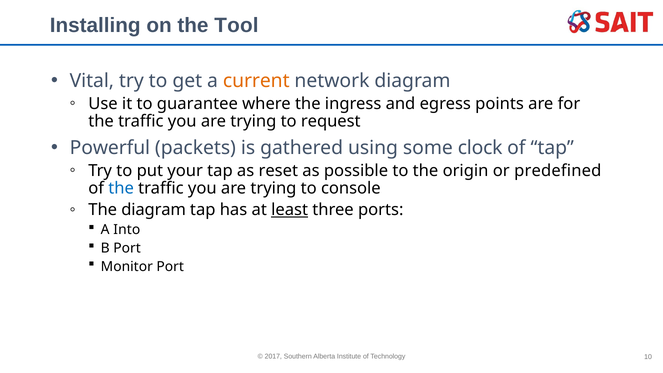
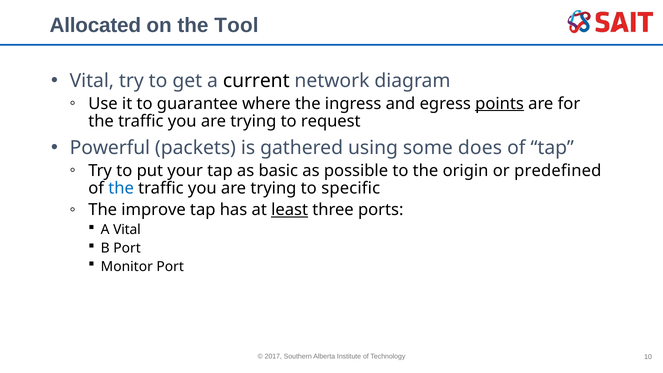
Installing: Installing -> Allocated (95, 25)
current colour: orange -> black (256, 81)
points underline: none -> present (500, 104)
clock: clock -> does (480, 148)
reset: reset -> basic (278, 171)
console: console -> specific (351, 188)
The diagram: diagram -> improve (154, 210)
A Into: Into -> Vital (127, 230)
